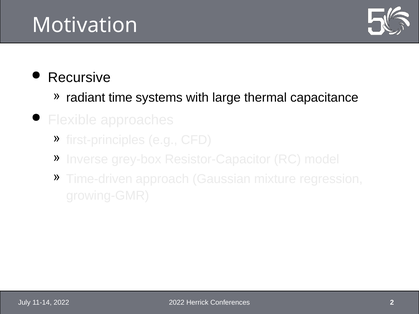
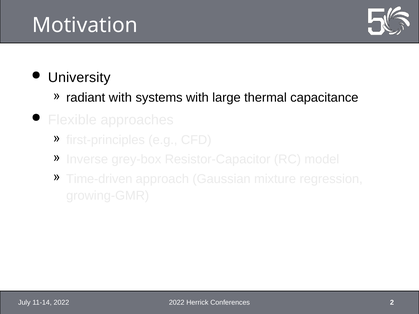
Recursive: Recursive -> University (79, 78)
radiant time: time -> with (120, 98)
